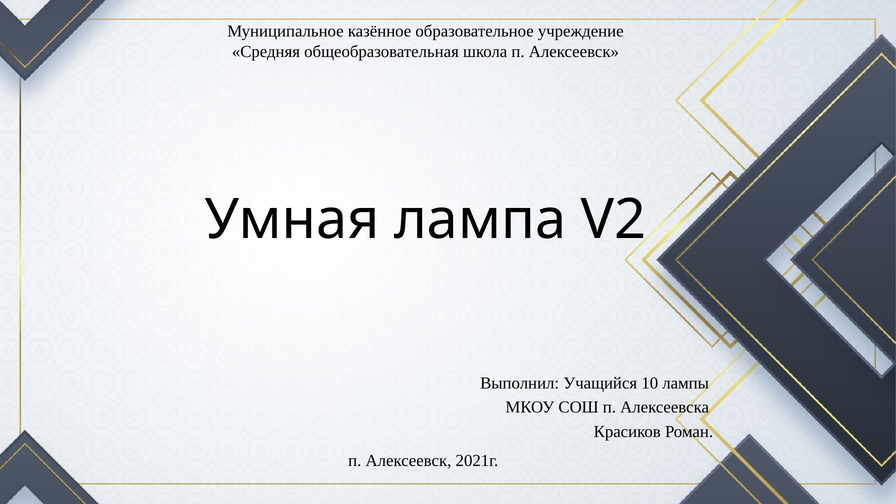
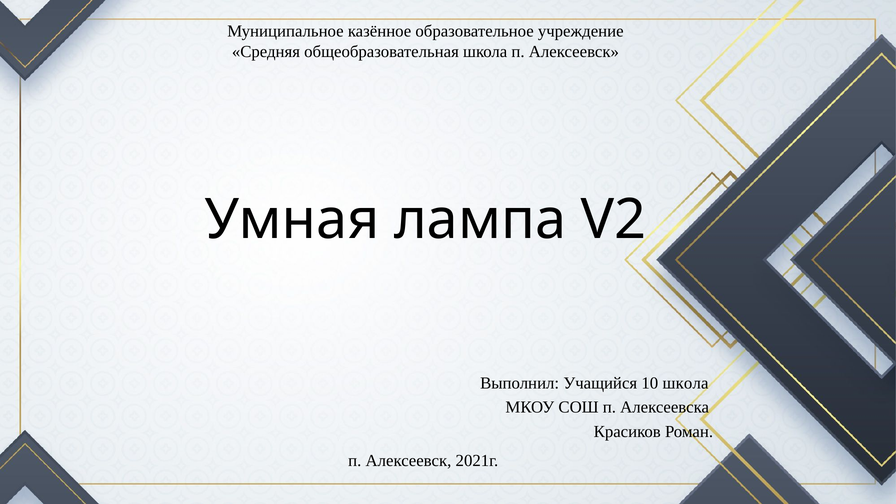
10 лампы: лампы -> школа (686, 383)
